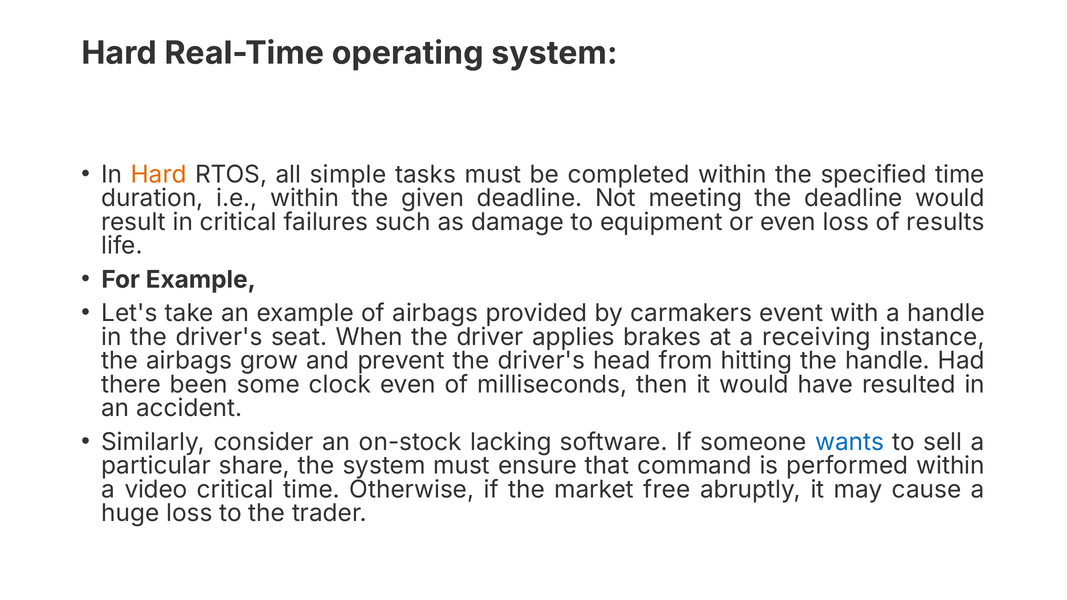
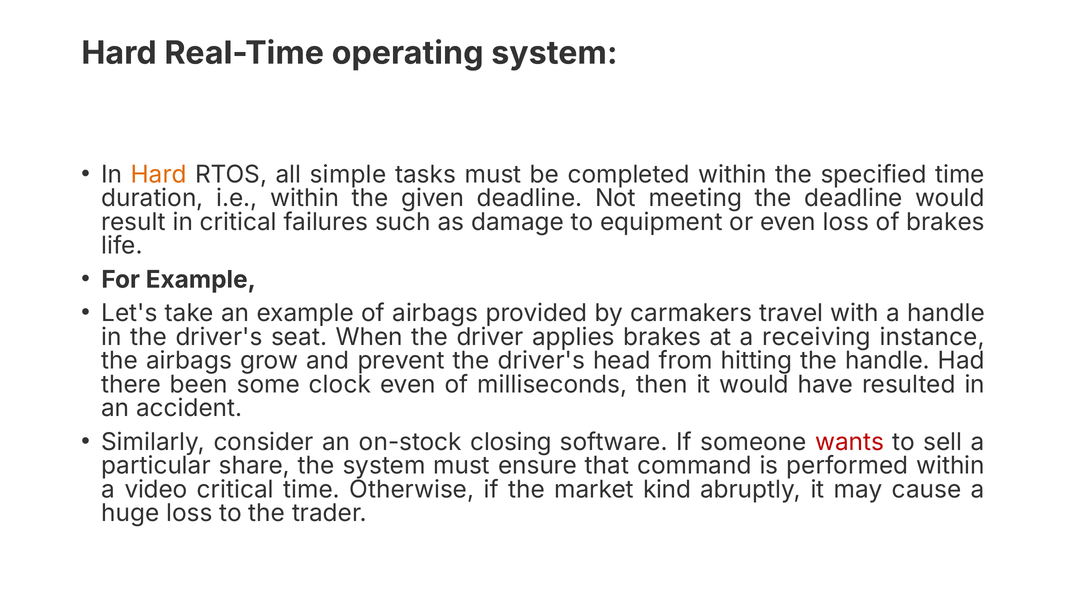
of results: results -> brakes (946, 222)
event: event -> travel (791, 313)
lacking: lacking -> closing (511, 442)
wants colour: blue -> red (850, 442)
free: free -> kind (667, 490)
